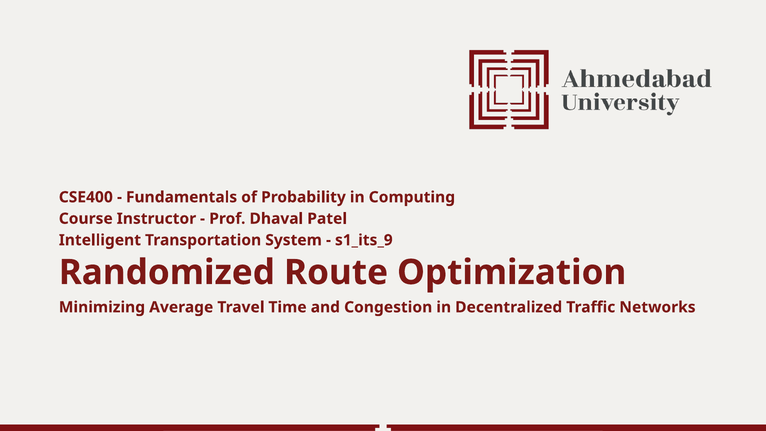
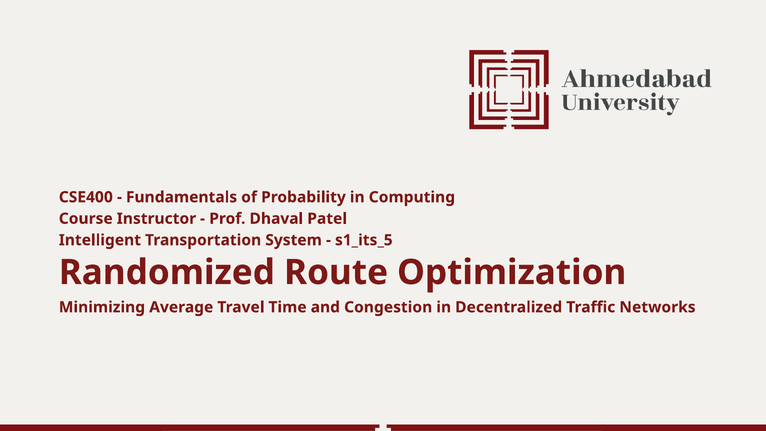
s1_its_9: s1_its_9 -> s1_its_5 (364, 240)
